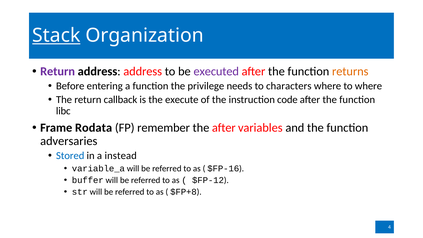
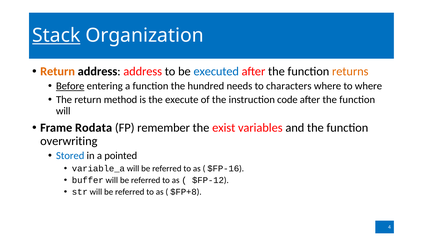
Return colour: purple -> orange (58, 71)
executed colour: purple -> blue (216, 71)
Before underline: none -> present (70, 86)
privilege: privilege -> hundred (206, 86)
callback: callback -> method (120, 100)
libc: libc -> will (63, 111)
the after: after -> exist (224, 128)
adversaries: adversaries -> overwriting (69, 141)
instead: instead -> pointed (121, 156)
